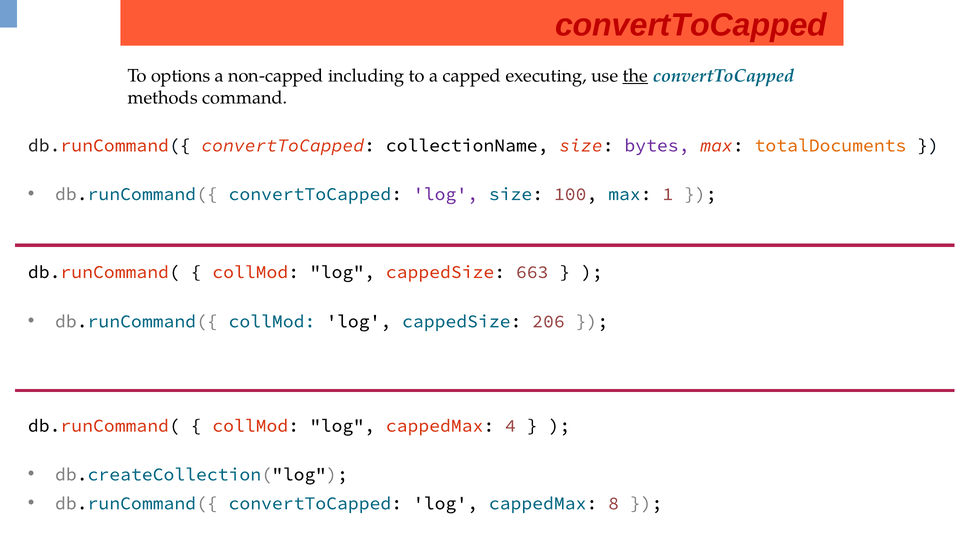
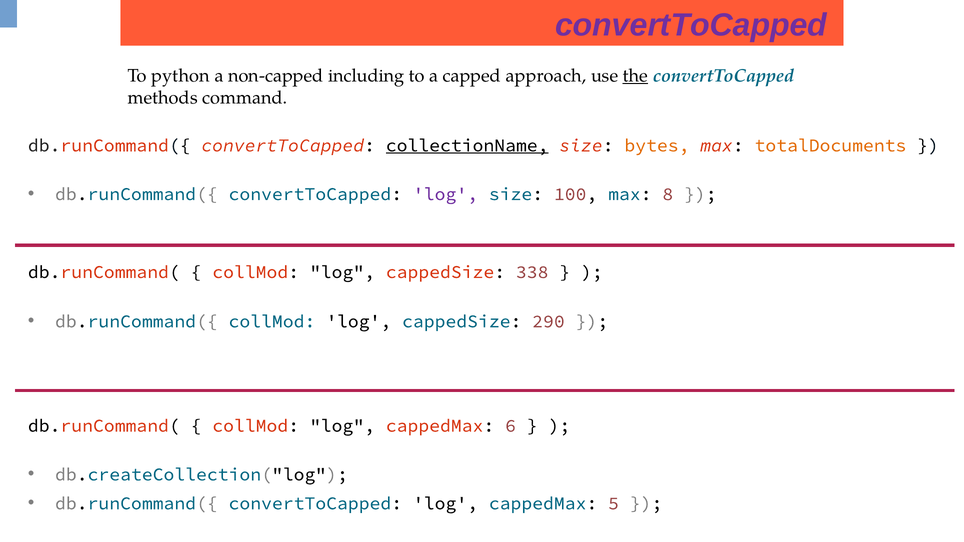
convertToCapped colour: red -> purple (691, 25)
options: options -> python (181, 76)
executing: executing -> approach (546, 76)
collectionName underline: none -> present (467, 145)
bytes colour: purple -> orange (657, 145)
1: 1 -> 8 (668, 194)
663: 663 -> 338 (532, 272)
206: 206 -> 290 (548, 322)
4: 4 -> 6 (511, 426)
8: 8 -> 5 (614, 504)
